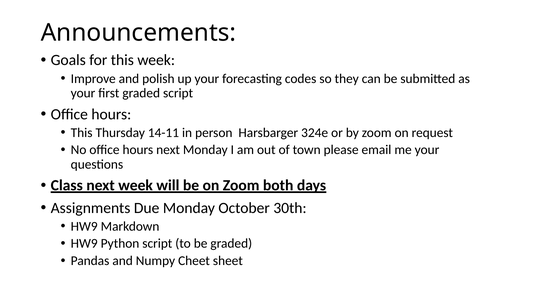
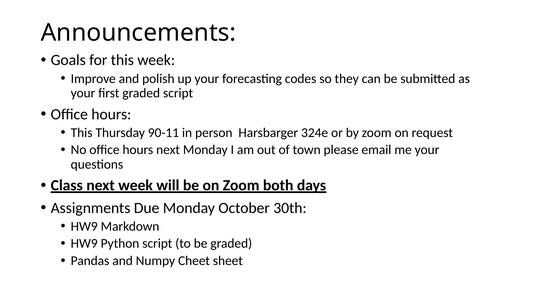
14-11: 14-11 -> 90-11 (163, 132)
